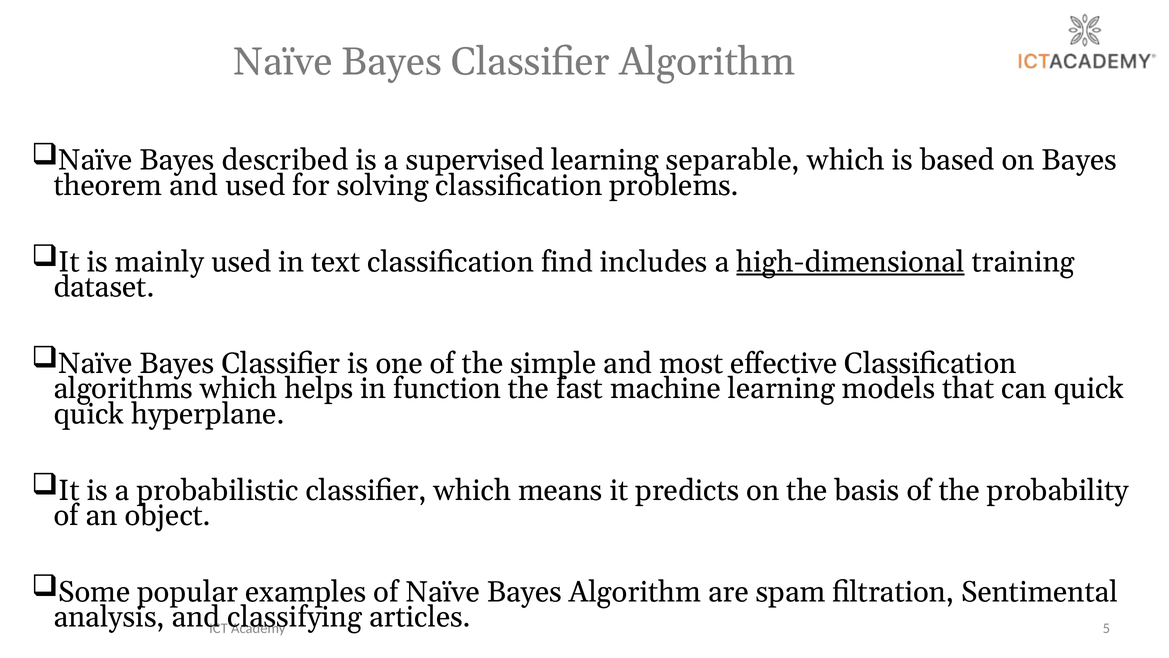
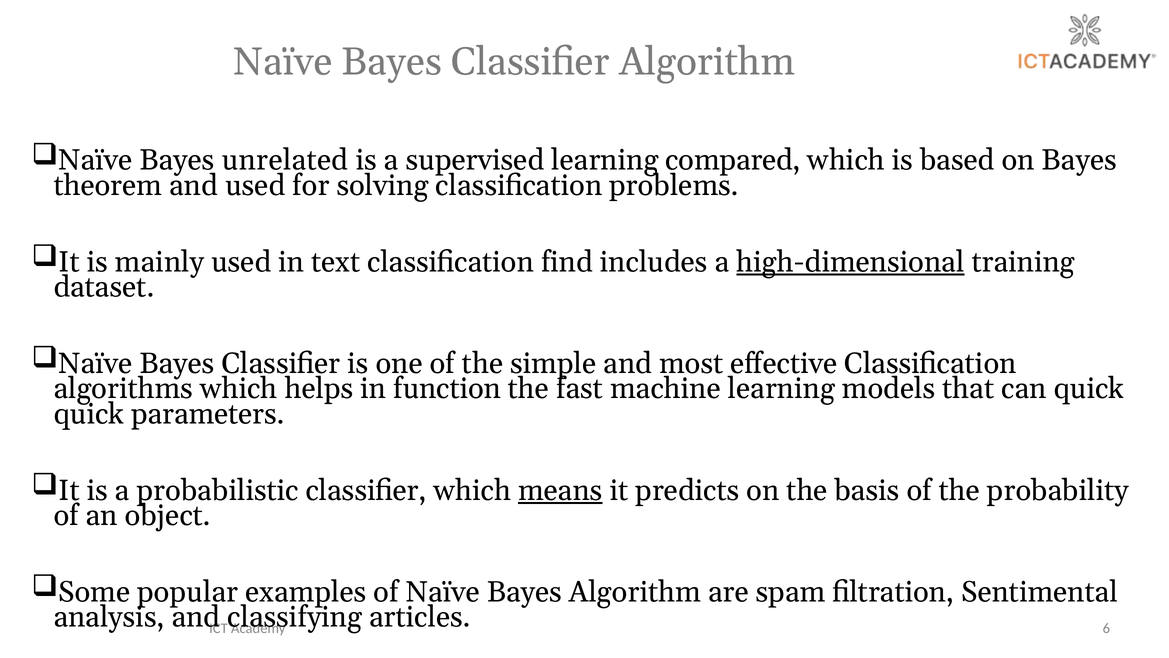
described: described -> unrelated (285, 160)
separable: separable -> compared (733, 160)
hyperplane: hyperplane -> parameters (208, 414)
means underline: none -> present (560, 490)
5: 5 -> 6 (1106, 628)
